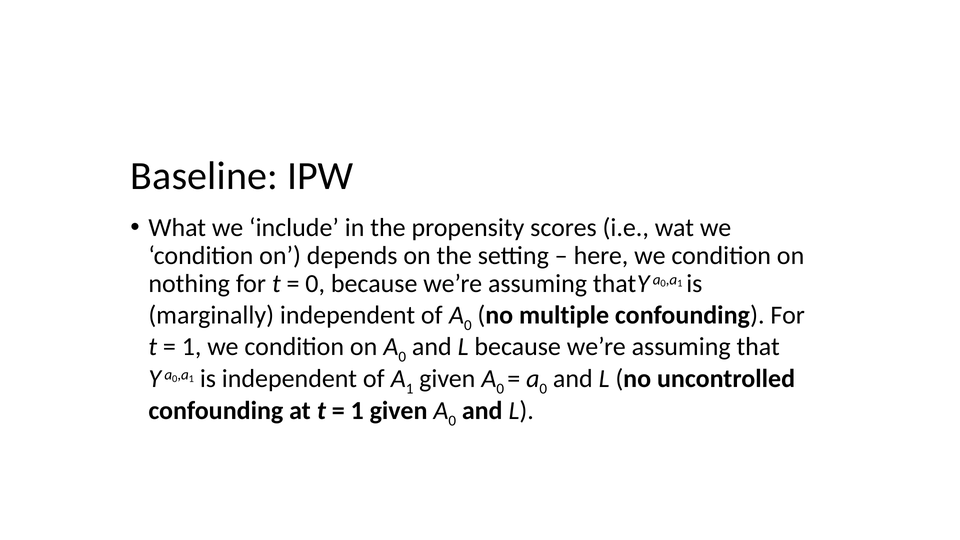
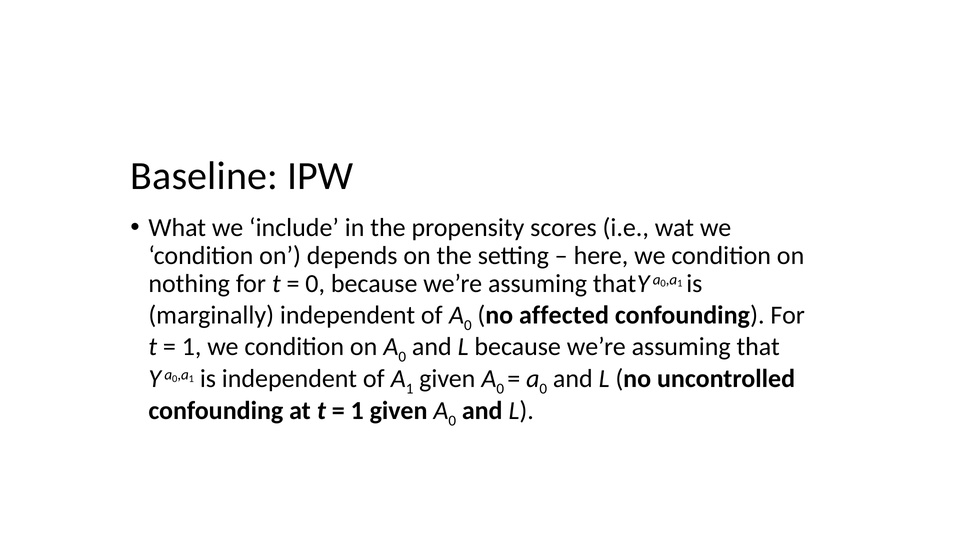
multiple: multiple -> affected (564, 315)
